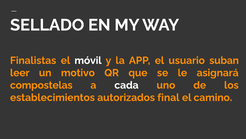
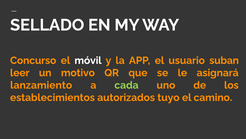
Finalistas: Finalistas -> Concurso (33, 60)
compostelas: compostelas -> lanzamiento (41, 85)
cada colour: white -> light green (126, 85)
final: final -> tuyo (168, 97)
